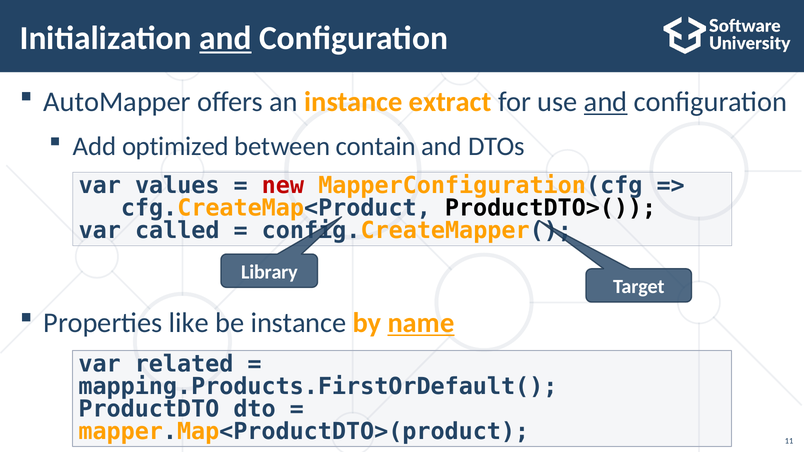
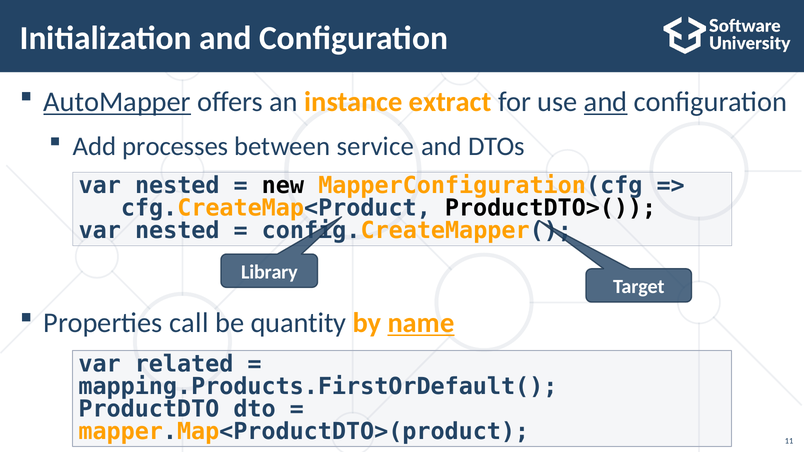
and underline: present -> none (226, 38)
AutoMapper underline: none -> present (117, 102)
optimized: optimized -> processes (175, 147)
contain: contain -> service (375, 147)
values: values -> nested (177, 186)
new colour: red -> black (283, 186)
called: called -> nested (177, 231)
like: like -> call (189, 323)
be instance: instance -> quantity (298, 323)
